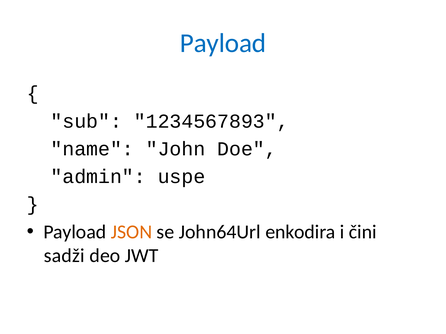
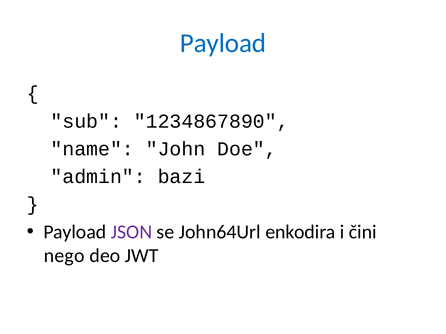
1234567893: 1234567893 -> 1234867890 (211, 121)
uspe: uspe -> bazi (181, 177)
JSON colour: orange -> purple (131, 232)
sadži: sadži -> nego (64, 256)
